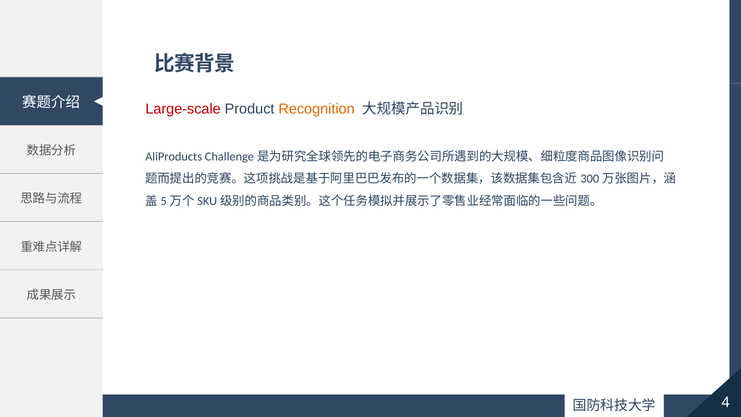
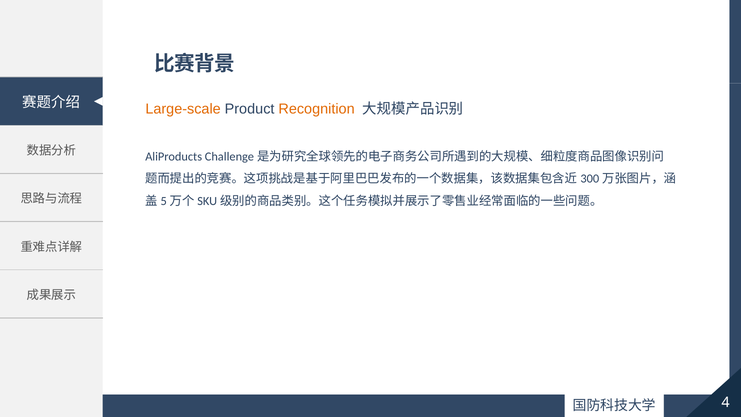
Large-scale colour: red -> orange (183, 109)
